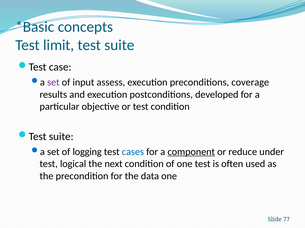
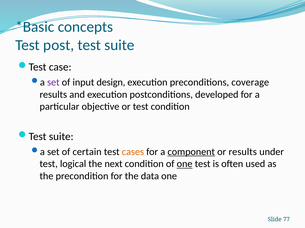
limit: limit -> post (59, 45)
assess: assess -> design (111, 83)
logging: logging -> certain (87, 152)
cases colour: blue -> orange (133, 152)
or reduce: reduce -> results (243, 152)
one underline: none -> present (185, 164)
